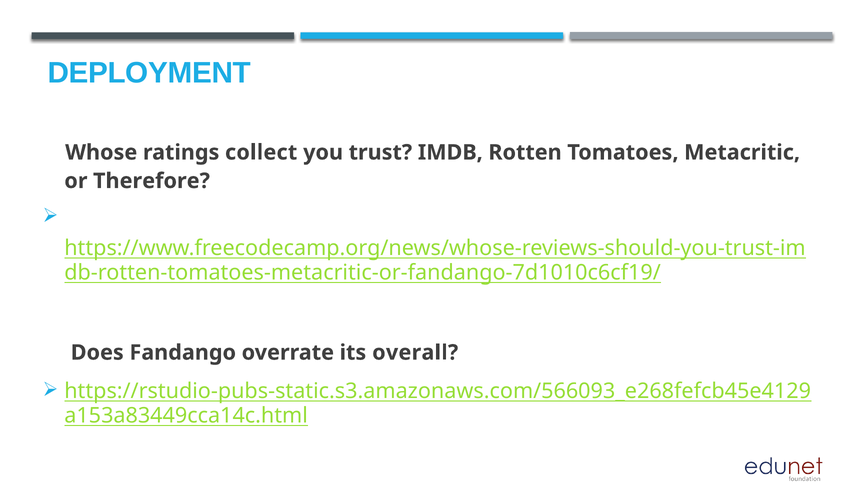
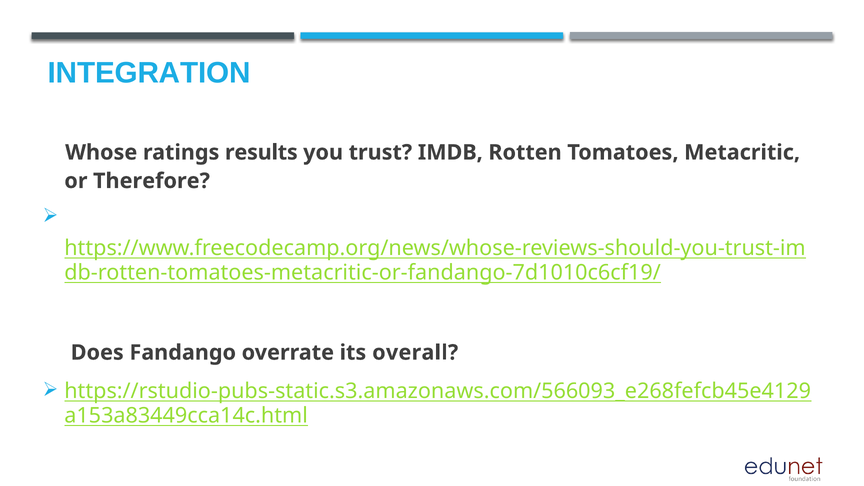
DEPLOYMENT: DEPLOYMENT -> INTEGRATION (149, 73)
collect: collect -> results (261, 152)
